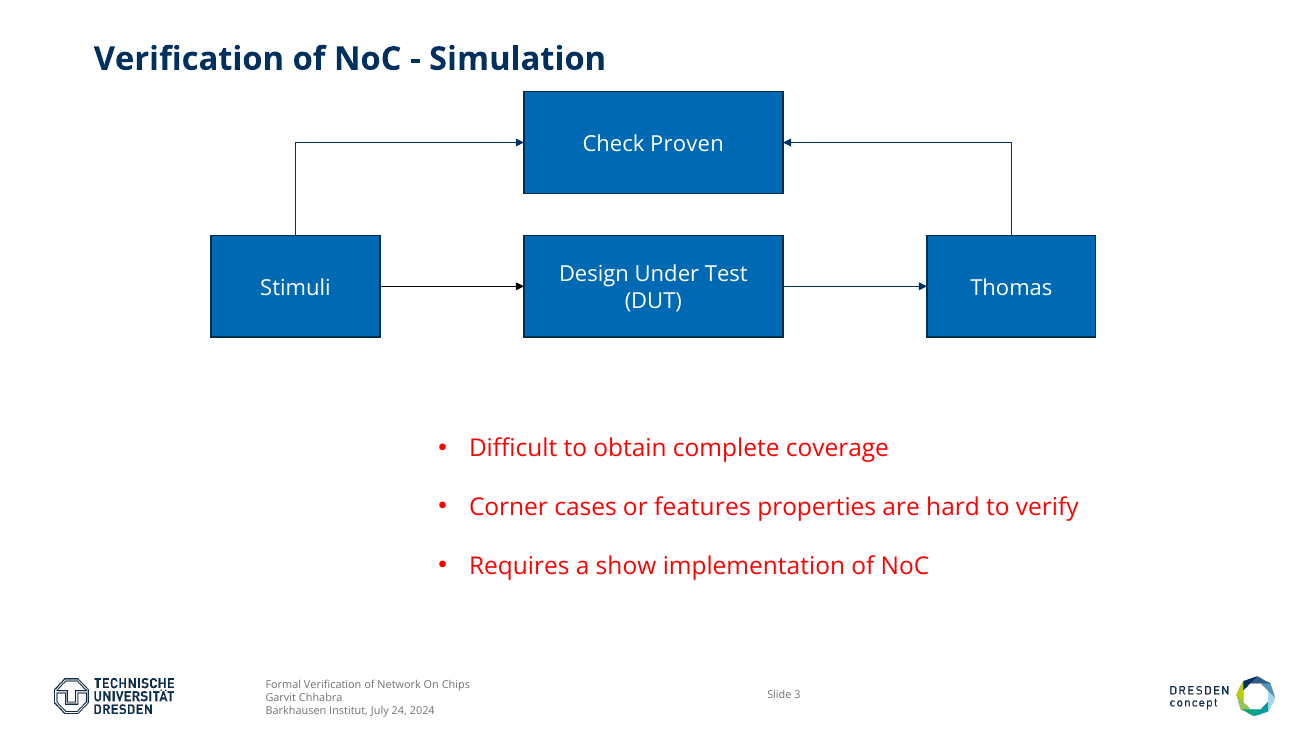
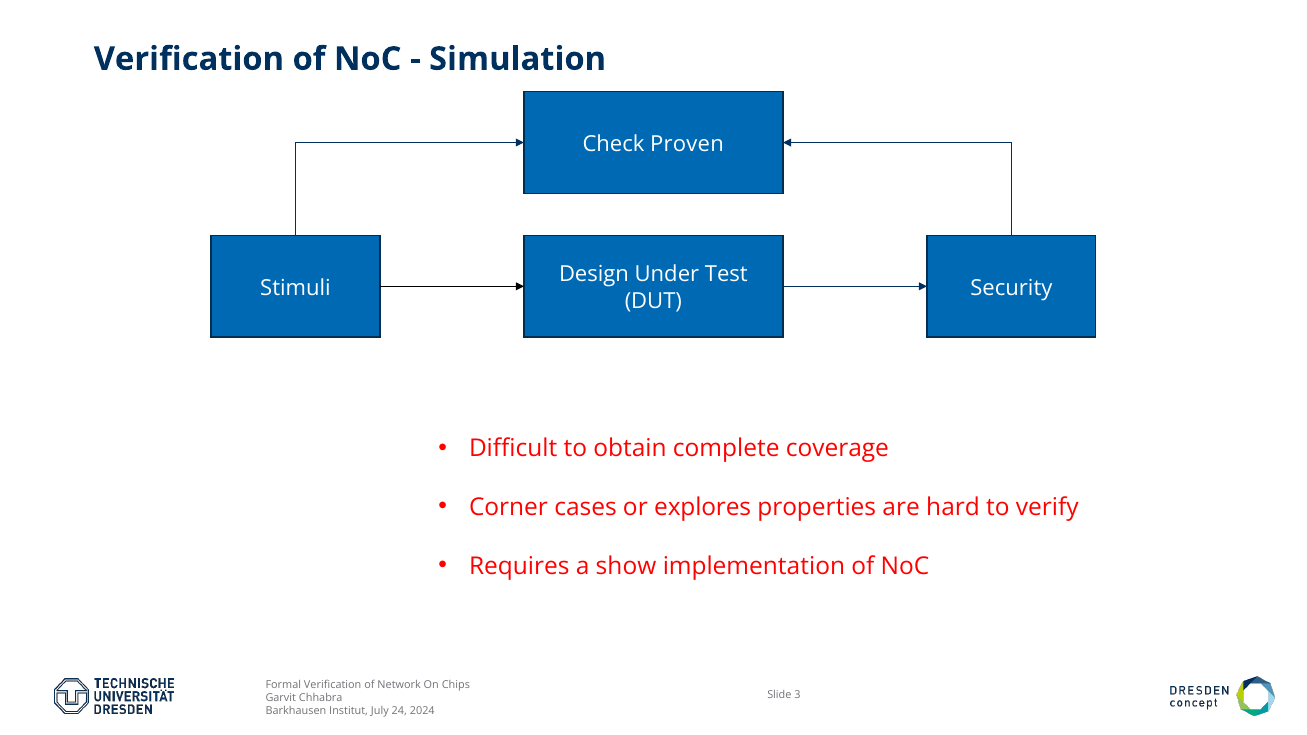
Thomas: Thomas -> Security (1011, 288)
features: features -> explores (703, 507)
